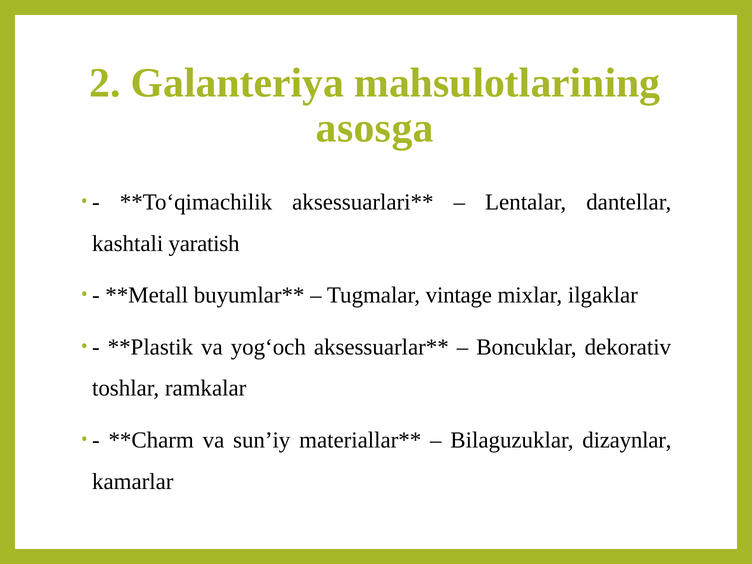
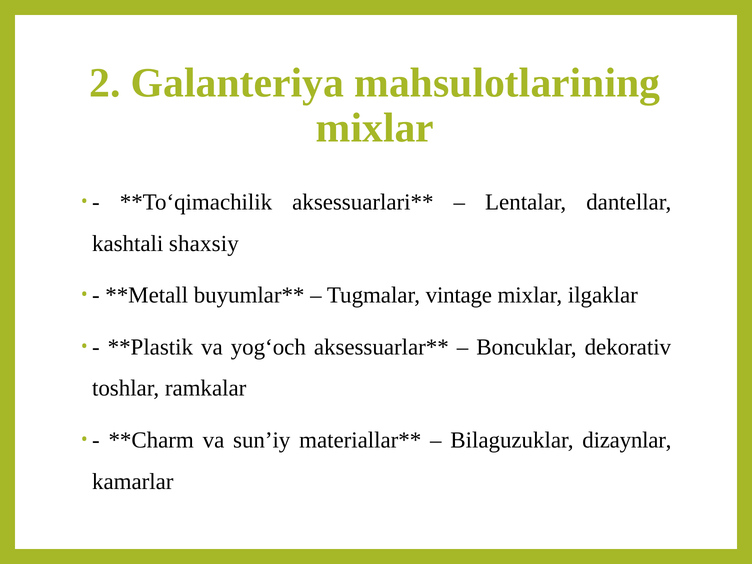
asosga: asosga -> mixlar (375, 128)
yaratish: yaratish -> shaxsiy (204, 243)
